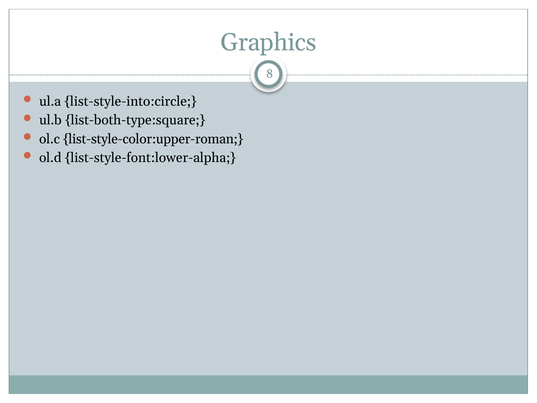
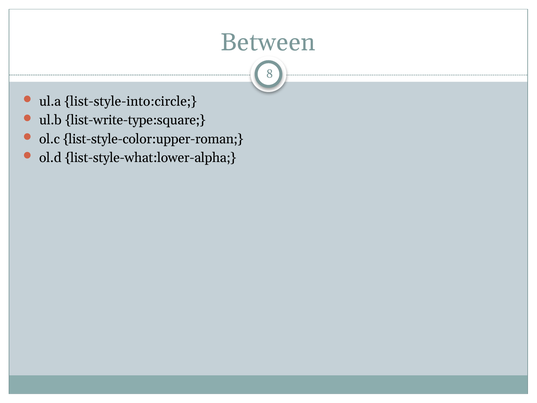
Graphics: Graphics -> Between (268, 42)
list-both-type:square: list-both-type:square -> list-write-type:square (135, 120)
list-style-font:lower-alpha: list-style-font:lower-alpha -> list-style-what:lower-alpha (151, 158)
